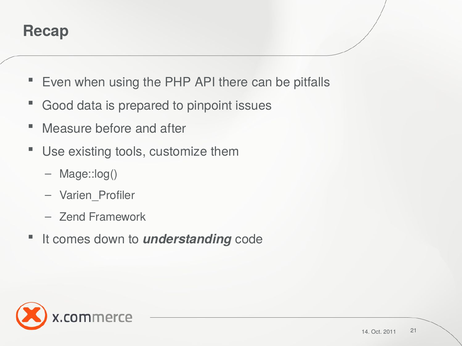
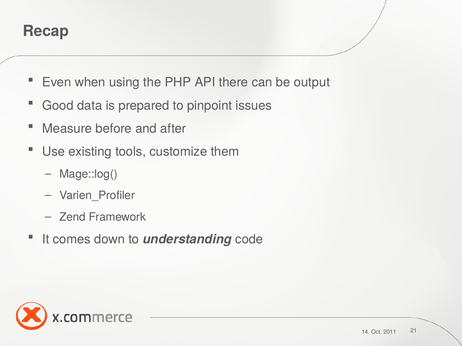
pitfalls: pitfalls -> output (312, 83)
